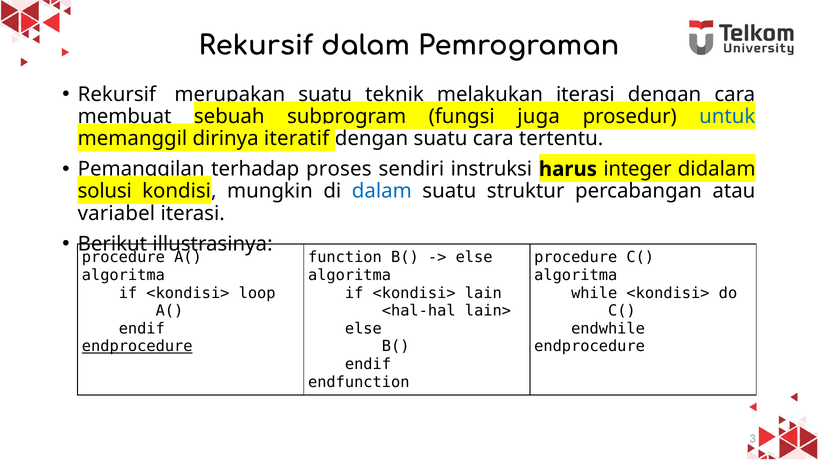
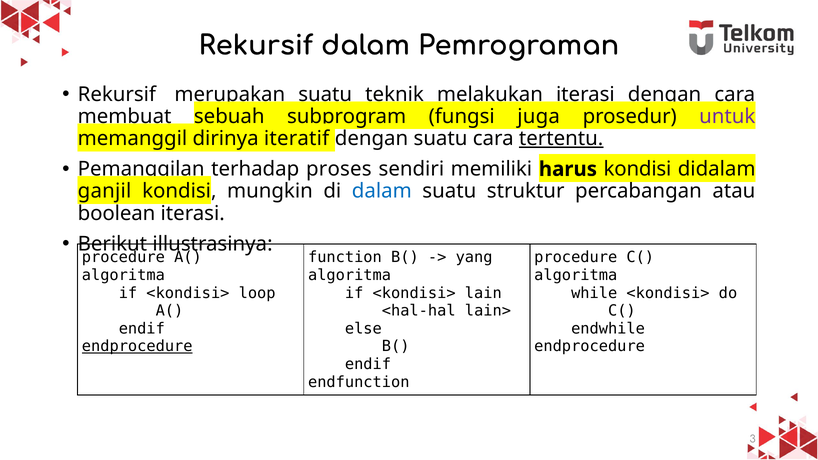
untuk colour: blue -> purple (727, 117)
tertentu underline: none -> present (561, 139)
instruksi: instruksi -> memiliki (491, 169)
harus integer: integer -> kondisi (637, 169)
solusi: solusi -> ganjil (105, 191)
variabel: variabel -> boolean (117, 213)
else: else -> yang (474, 257)
